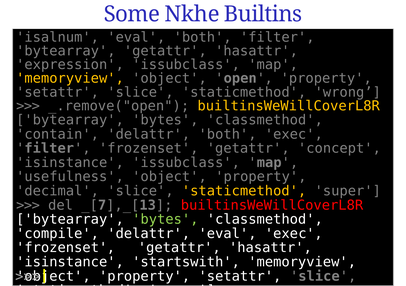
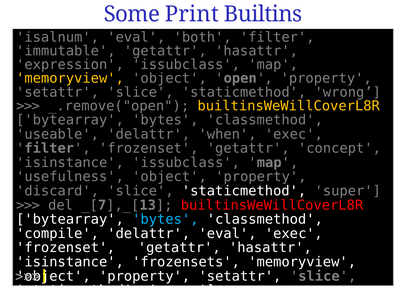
Nkhe: Nkhe -> Print (192, 14)
bytearray: bytearray -> immutable (66, 51)
contain: contain -> useable (58, 134)
delattr both: both -> when (228, 134)
decimal: decimal -> discard (58, 191)
staticmethod colour: yellow -> white (244, 191)
bytes colour: light green -> light blue (165, 219)
startswith: startswith -> frozensets (186, 262)
